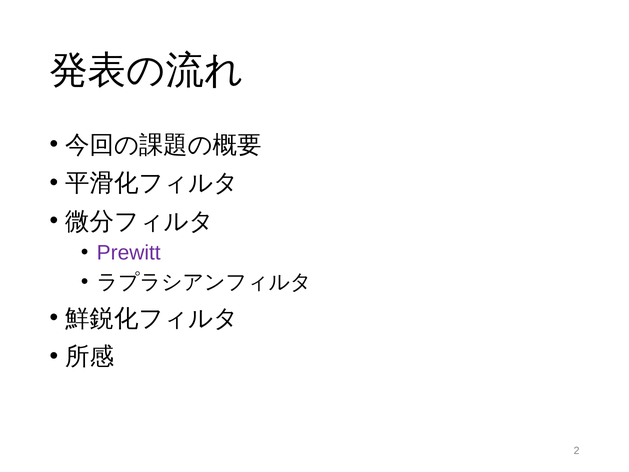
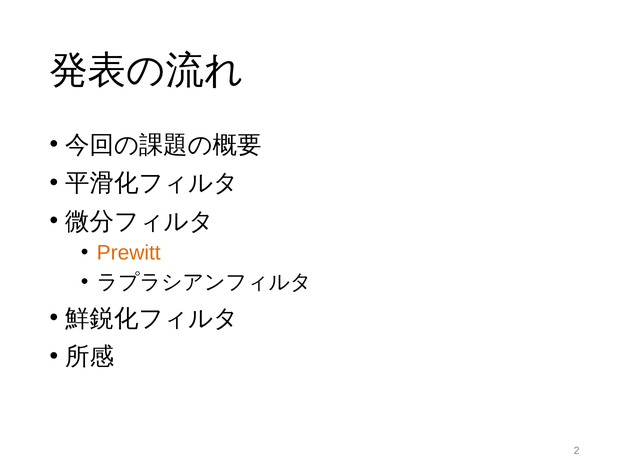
Prewitt colour: purple -> orange (129, 253)
